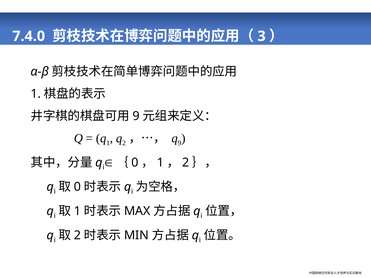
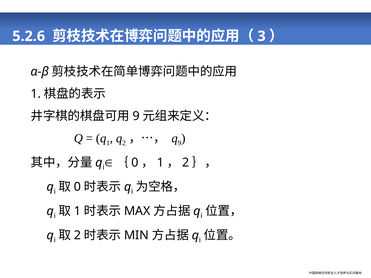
7.4.0: 7.4.0 -> 5.2.6 (29, 36)
